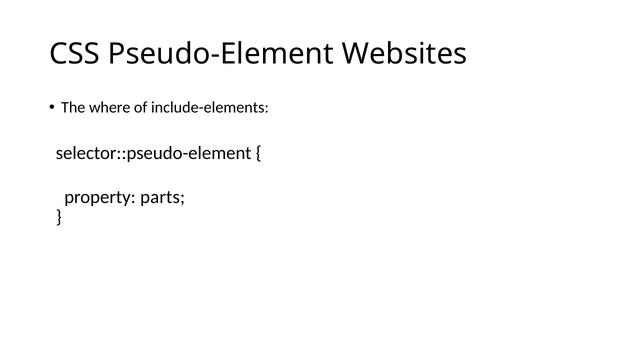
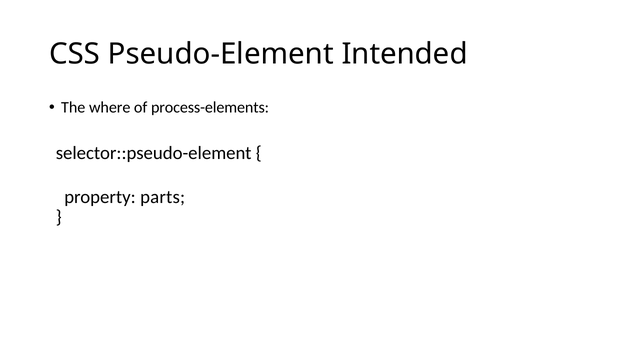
Websites: Websites -> Intended (405, 54)
include-elements: include-elements -> process-elements (210, 107)
